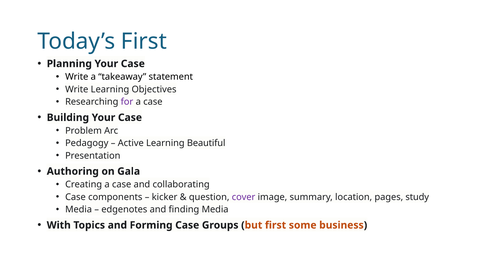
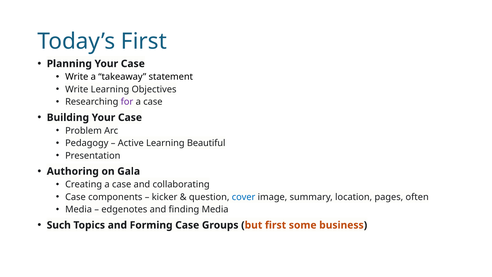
cover colour: purple -> blue (244, 197)
study: study -> often (417, 197)
With: With -> Such (59, 225)
